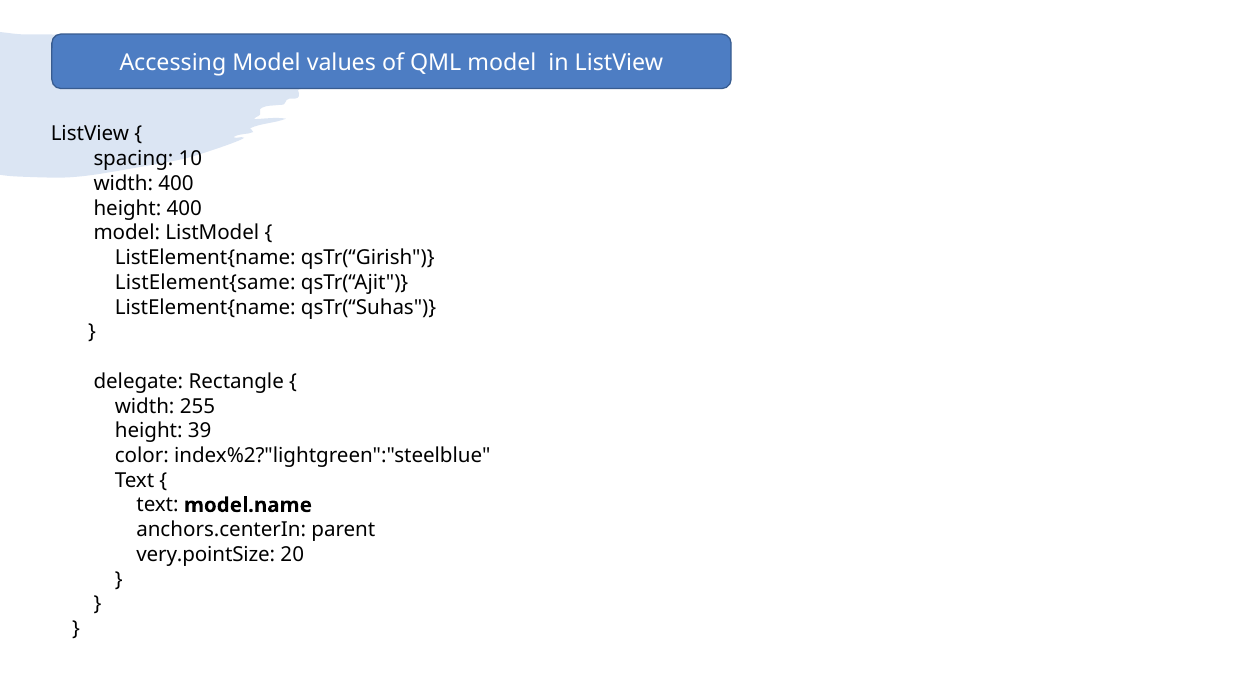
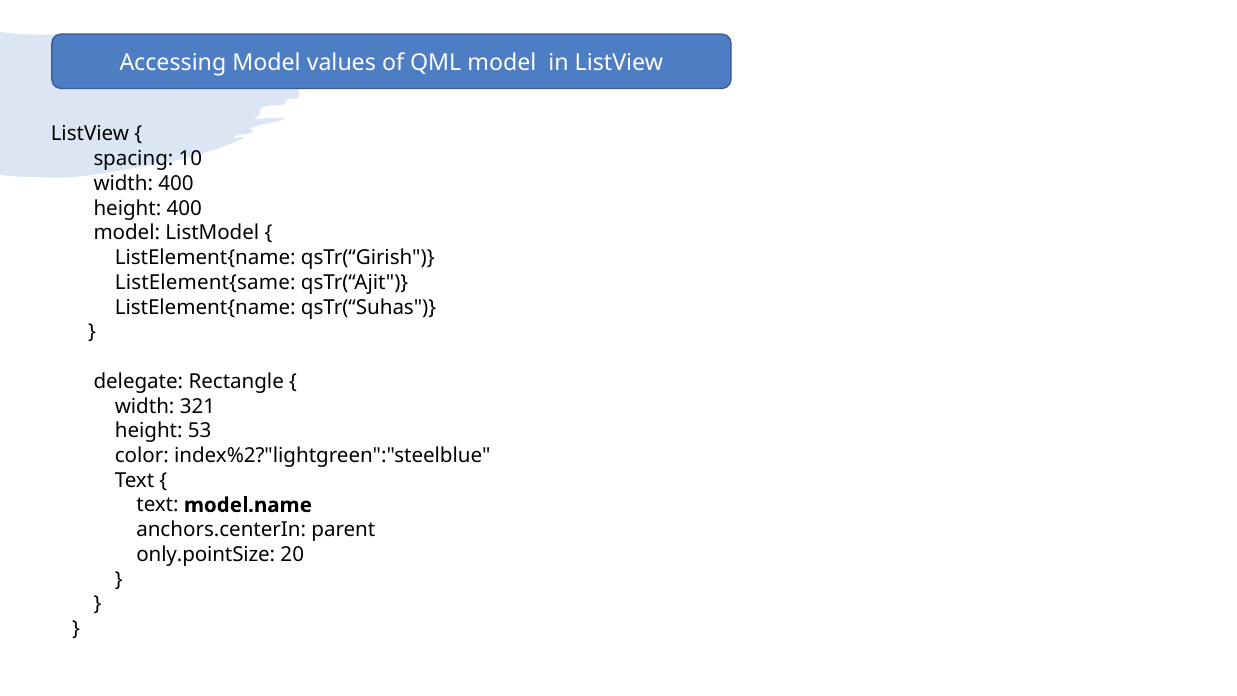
255: 255 -> 321 (198, 406)
39: 39 -> 53 (200, 431)
very.pointSize: very.pointSize -> only.pointSize (206, 554)
